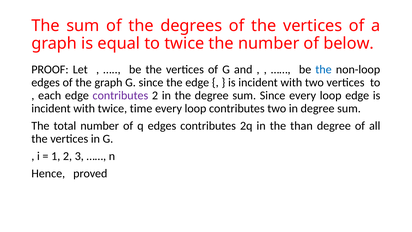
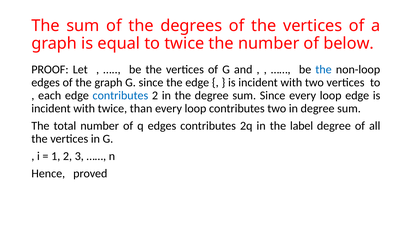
contributes colour: purple -> blue (120, 96)
time: time -> than (141, 108)
than: than -> label (302, 126)
